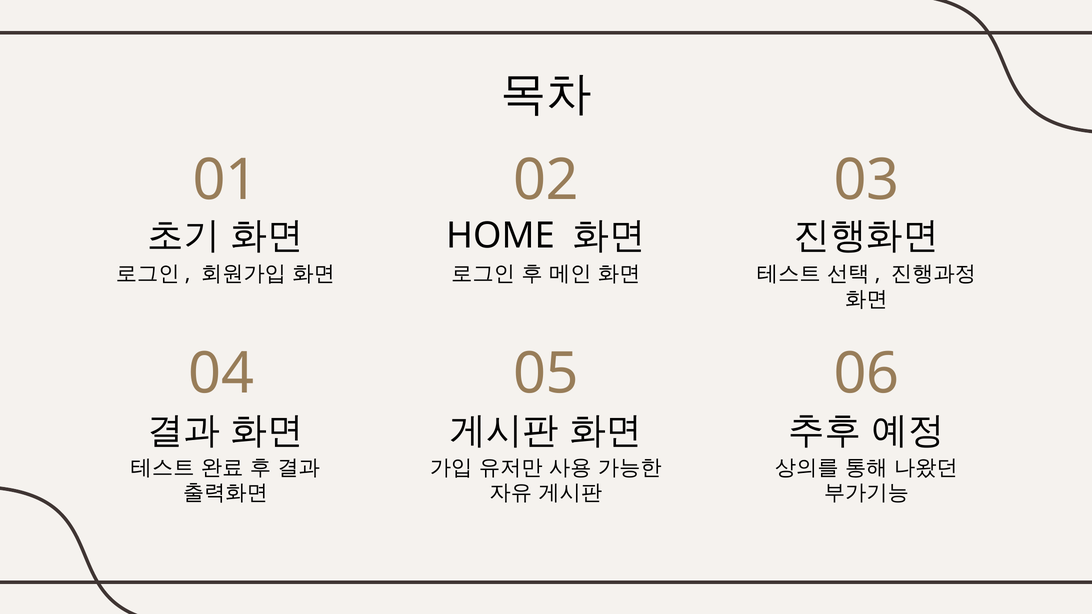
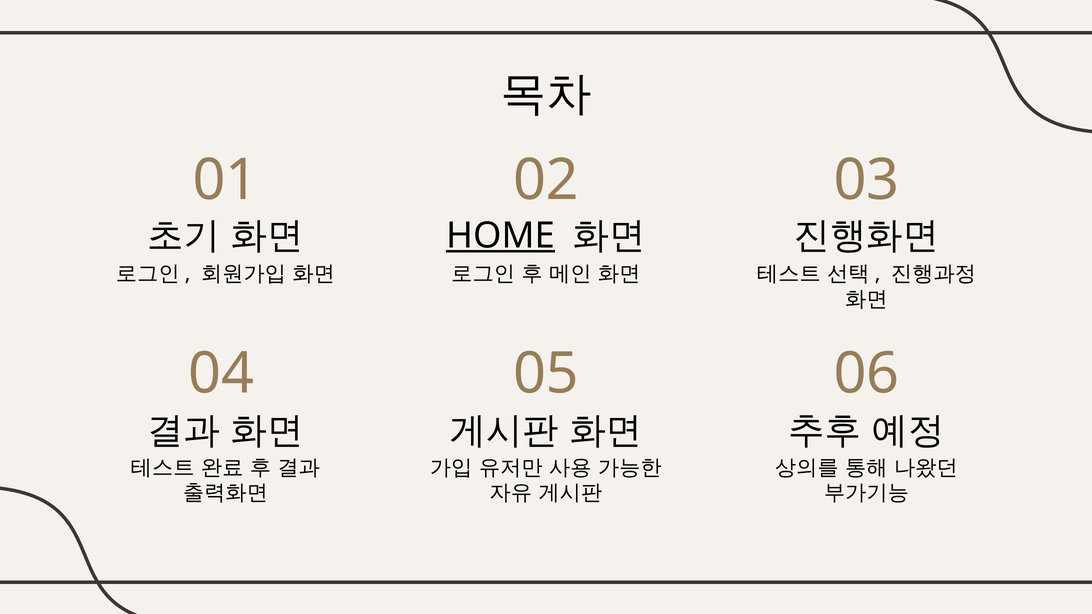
HOME underline: none -> present (500, 236)
